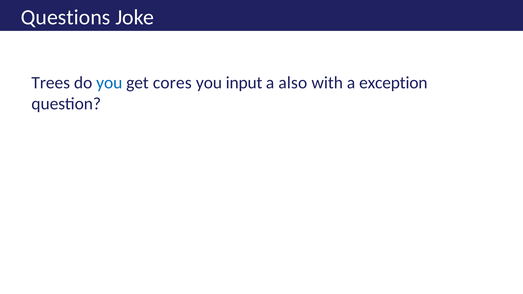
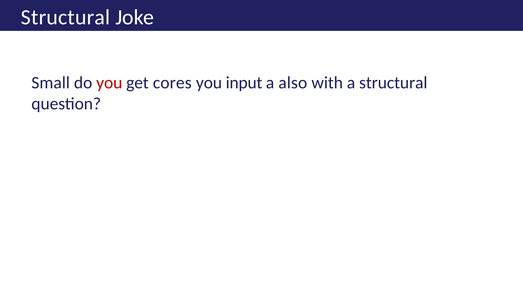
Questions: Questions -> Structural (66, 17)
Trees: Trees -> Small (51, 83)
you colour: blue -> red (109, 83)
a exception: exception -> structural (393, 83)
